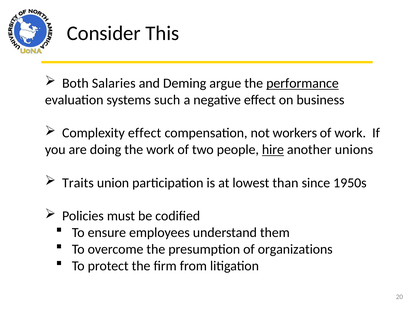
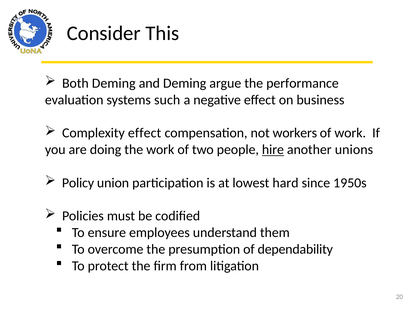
Both Salaries: Salaries -> Deming (114, 83)
performance underline: present -> none (302, 83)
Traits: Traits -> Policy (78, 183)
than: than -> hard (285, 183)
organizations: organizations -> dependability (295, 249)
